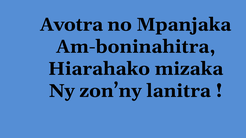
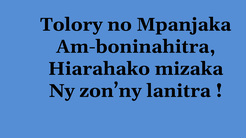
Avotra: Avotra -> Tolory (71, 25)
